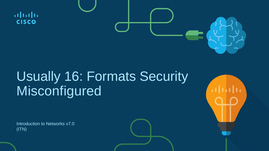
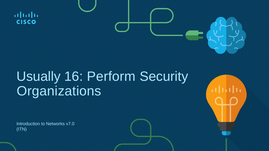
Formats: Formats -> Perform (111, 77)
Misconfigured: Misconfigured -> Organizations (59, 91)
